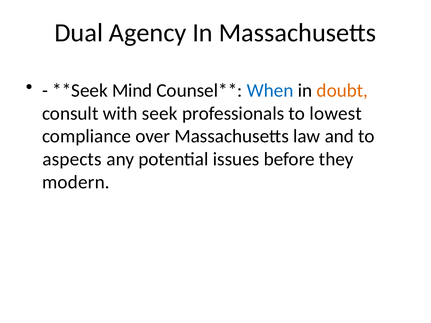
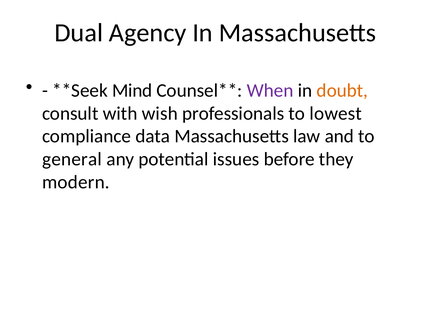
When colour: blue -> purple (270, 90)
seek: seek -> wish (160, 113)
over: over -> data (153, 136)
aspects: aspects -> general (72, 159)
